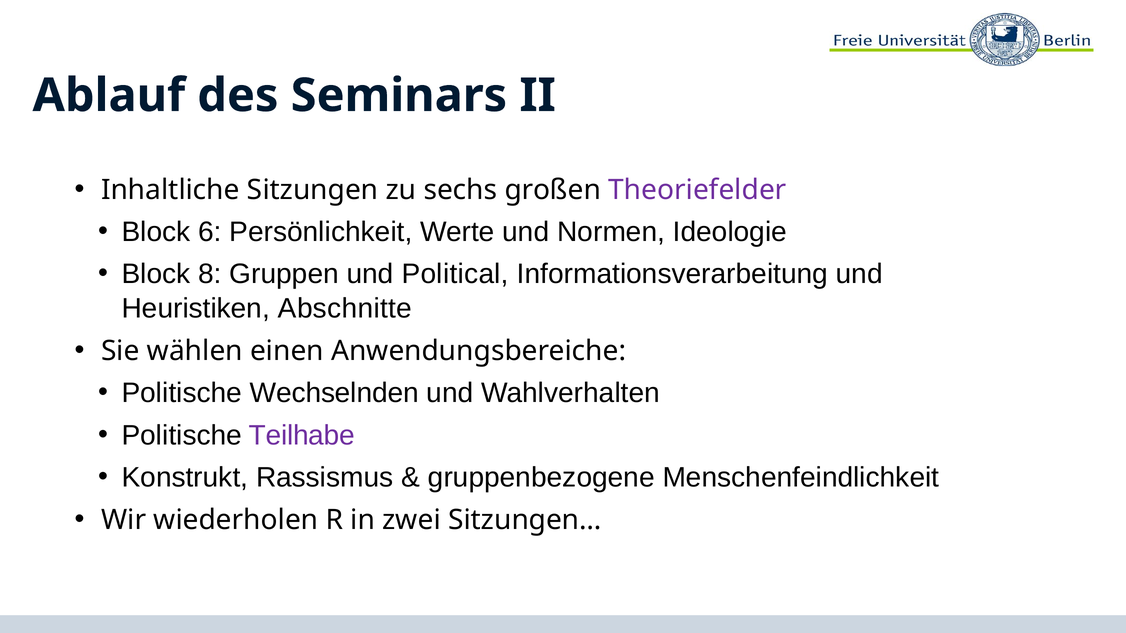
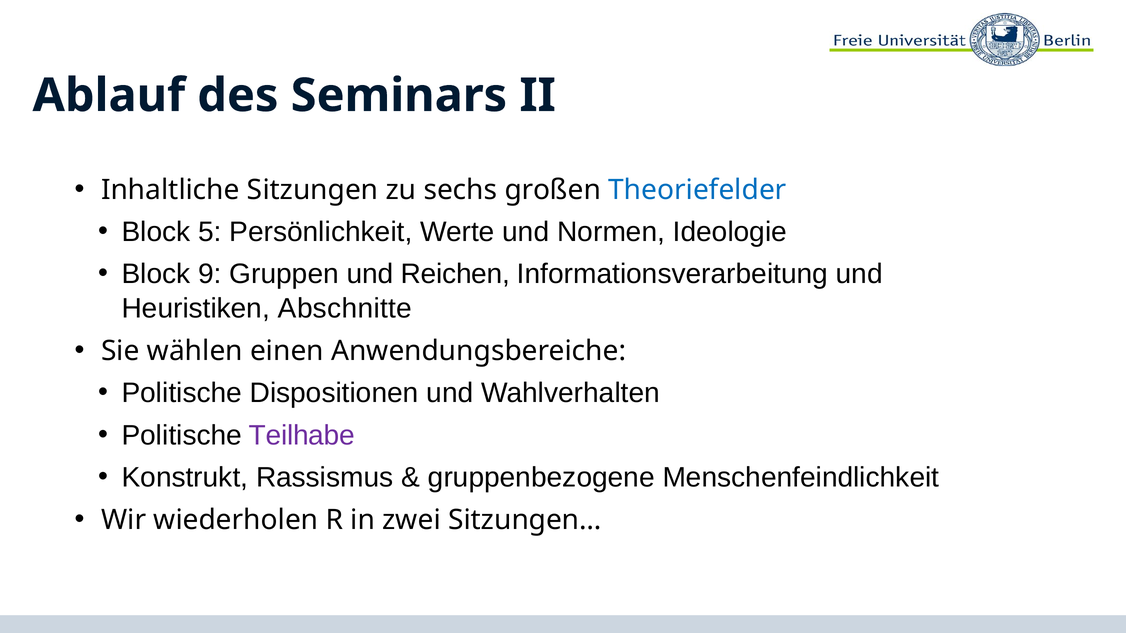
Theoriefelder colour: purple -> blue (697, 190)
6: 6 -> 5 (210, 232)
8: 8 -> 9 (210, 274)
Political: Political -> Reichen (455, 274)
Wechselnden: Wechselnden -> Dispositionen (334, 393)
